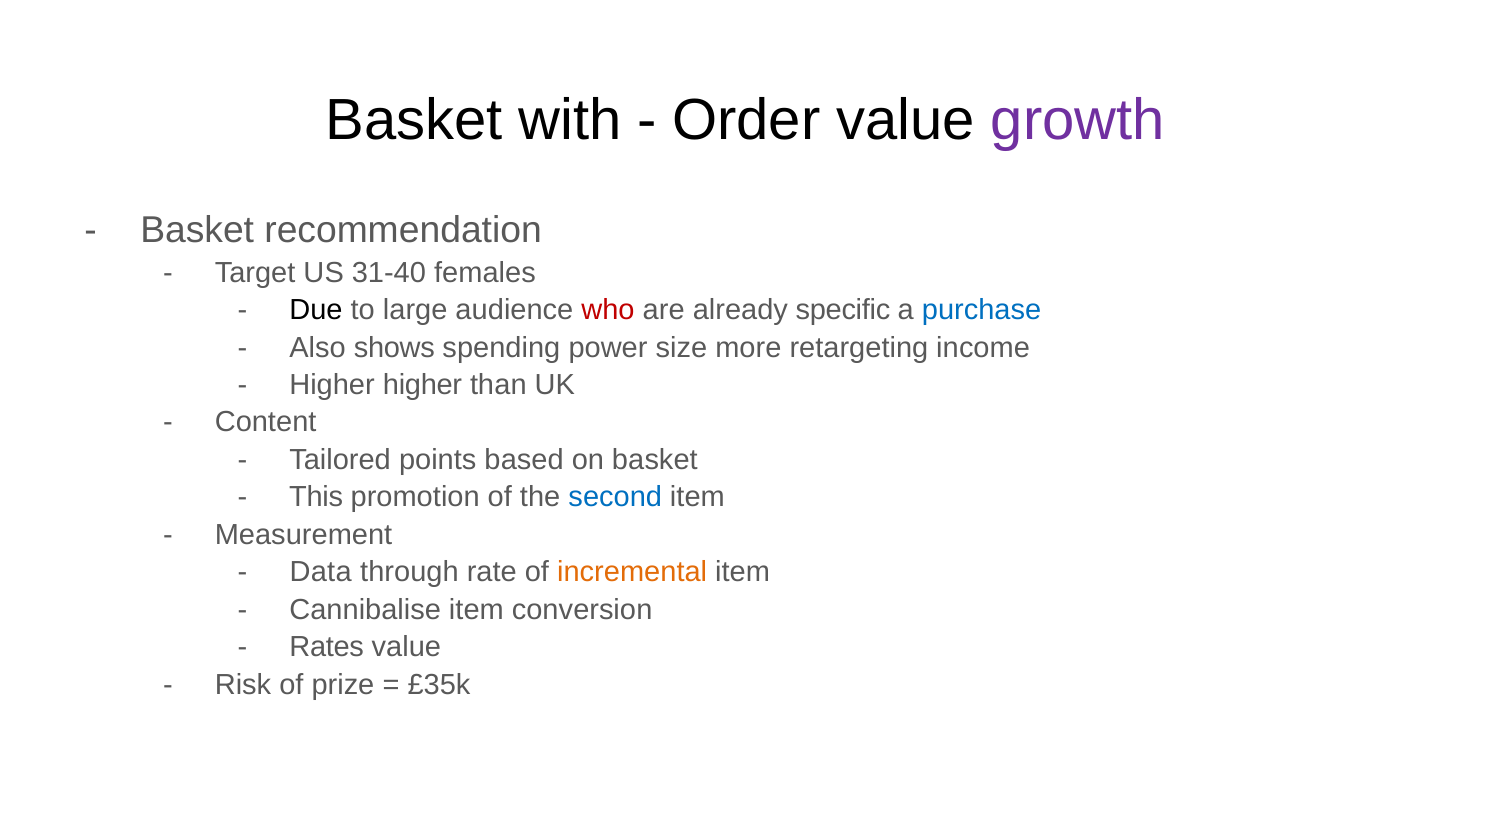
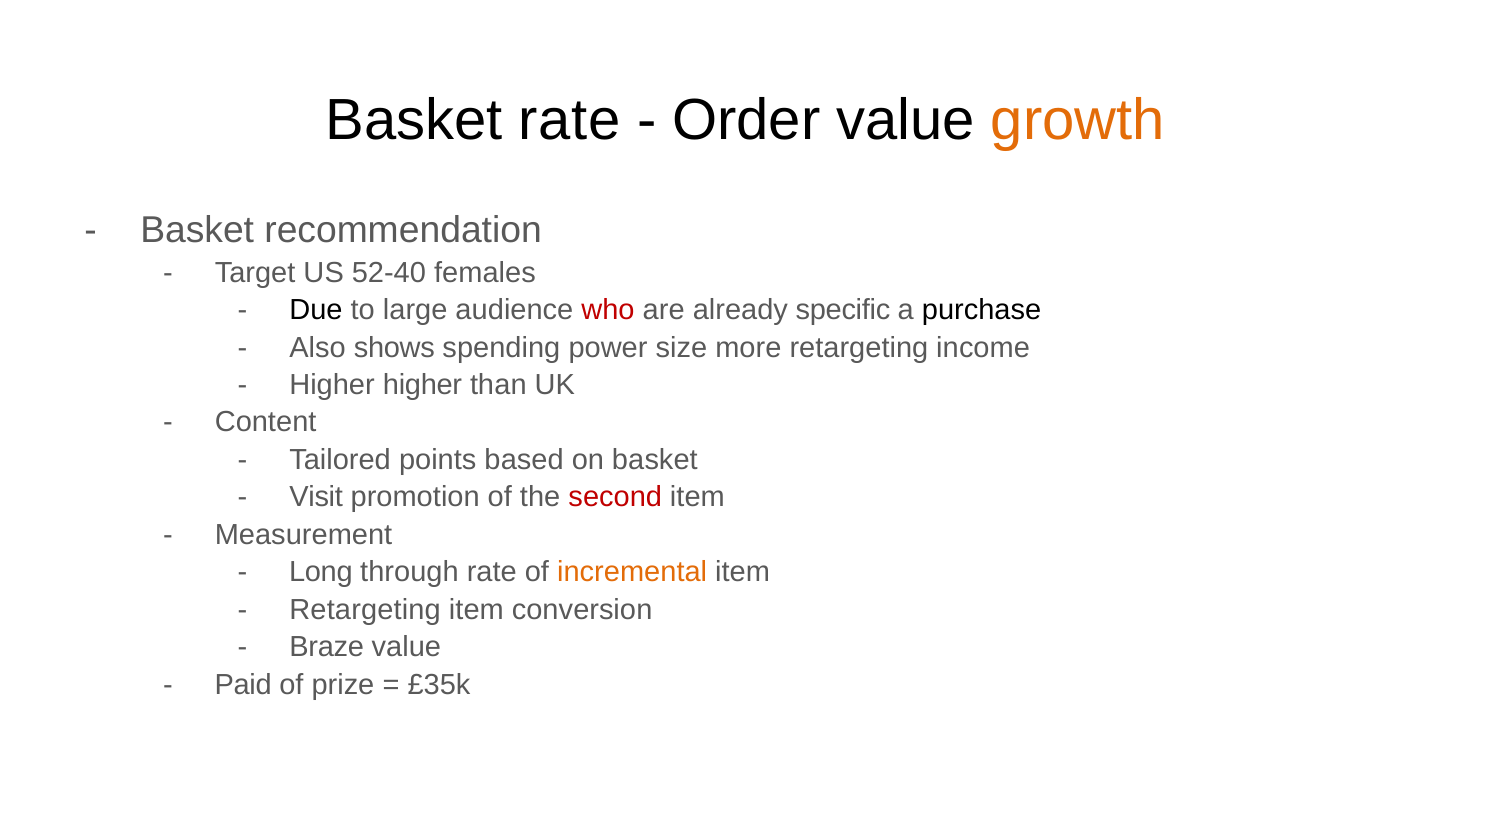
Basket with: with -> rate (570, 121)
growth colour: purple -> orange (1078, 121)
31-40: 31-40 -> 52-40 (389, 272)
purchase colour: blue -> black (982, 310)
This: This -> Visit (316, 497)
second colour: blue -> red (615, 497)
Data: Data -> Long (321, 572)
Cannibalise: Cannibalise -> Retargeting (365, 609)
Rates: Rates -> Braze (327, 647)
Risk: Risk -> Paid (243, 684)
